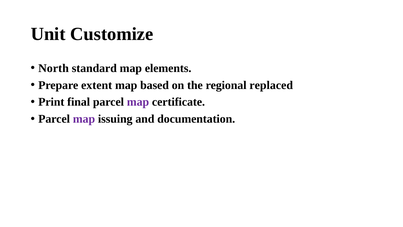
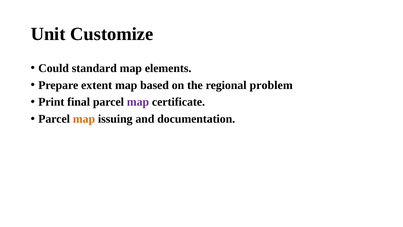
North: North -> Could (54, 68)
replaced: replaced -> problem (271, 85)
map colour: purple -> orange (84, 119)
